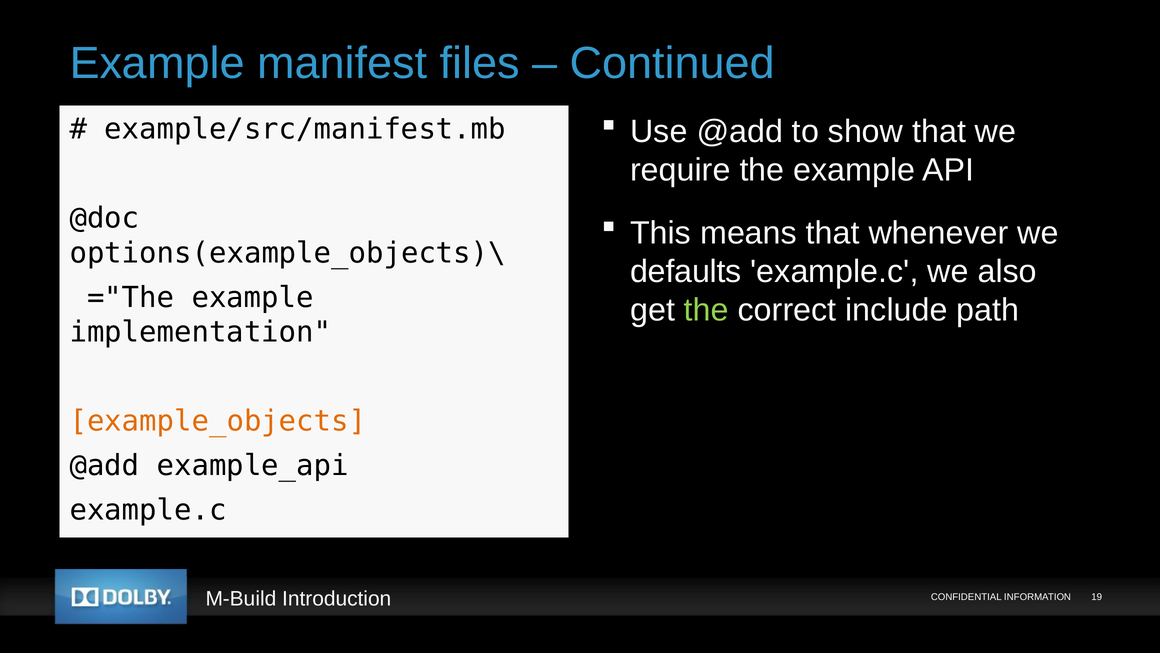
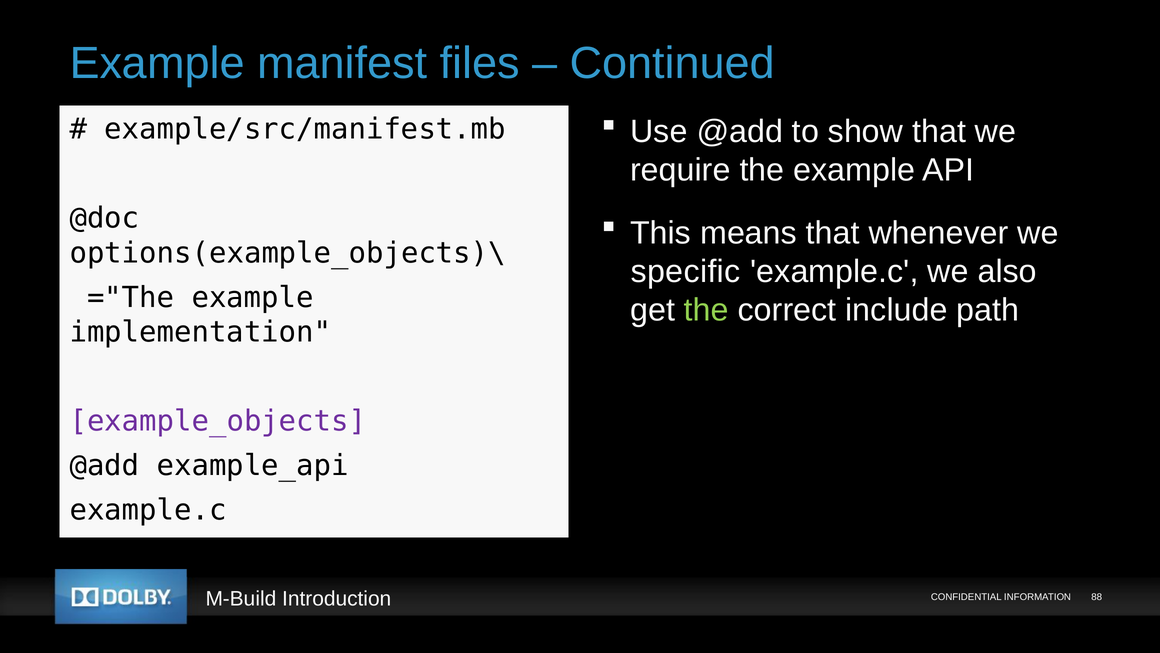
defaults: defaults -> specific (686, 272)
example_objects colour: orange -> purple (218, 421)
19: 19 -> 88 (1097, 597)
